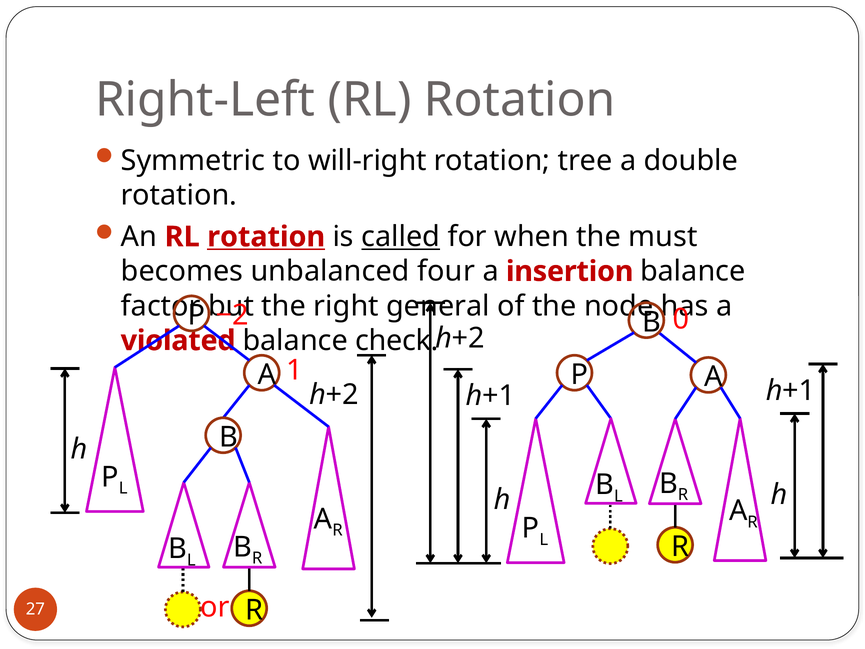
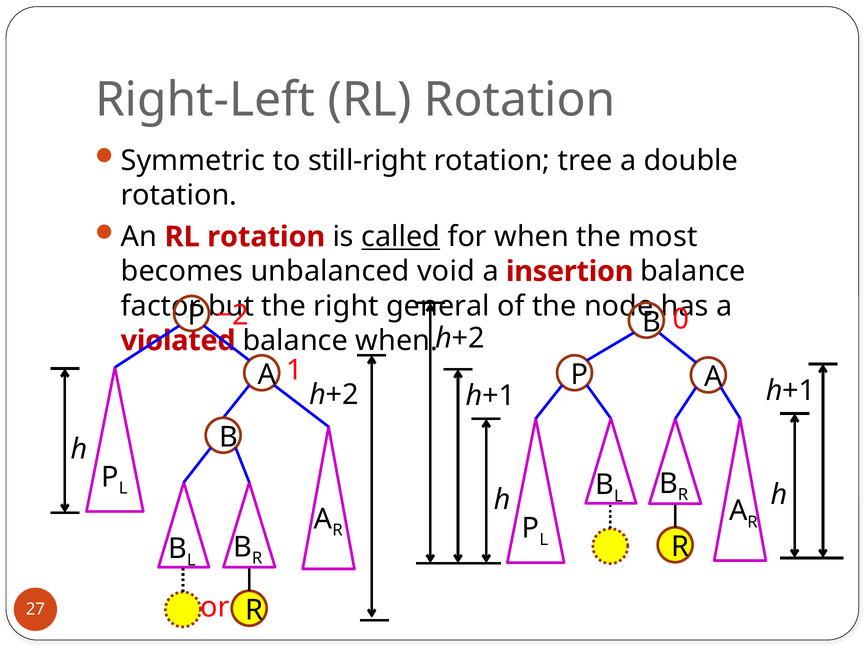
will-right: will-right -> still-right (367, 161)
rotation underline: present -> none (266, 237)
must: must -> most (663, 237)
four: four -> void (446, 271)
balance check: check -> when (397, 341)
